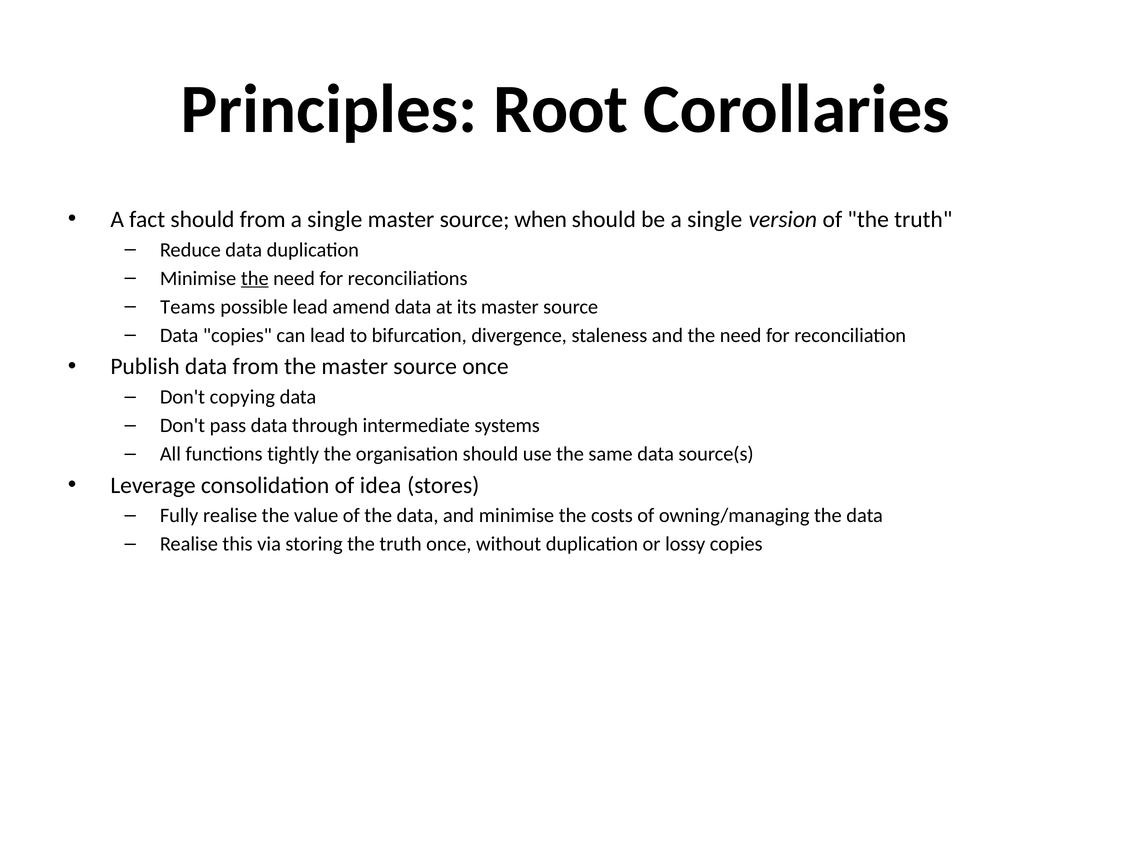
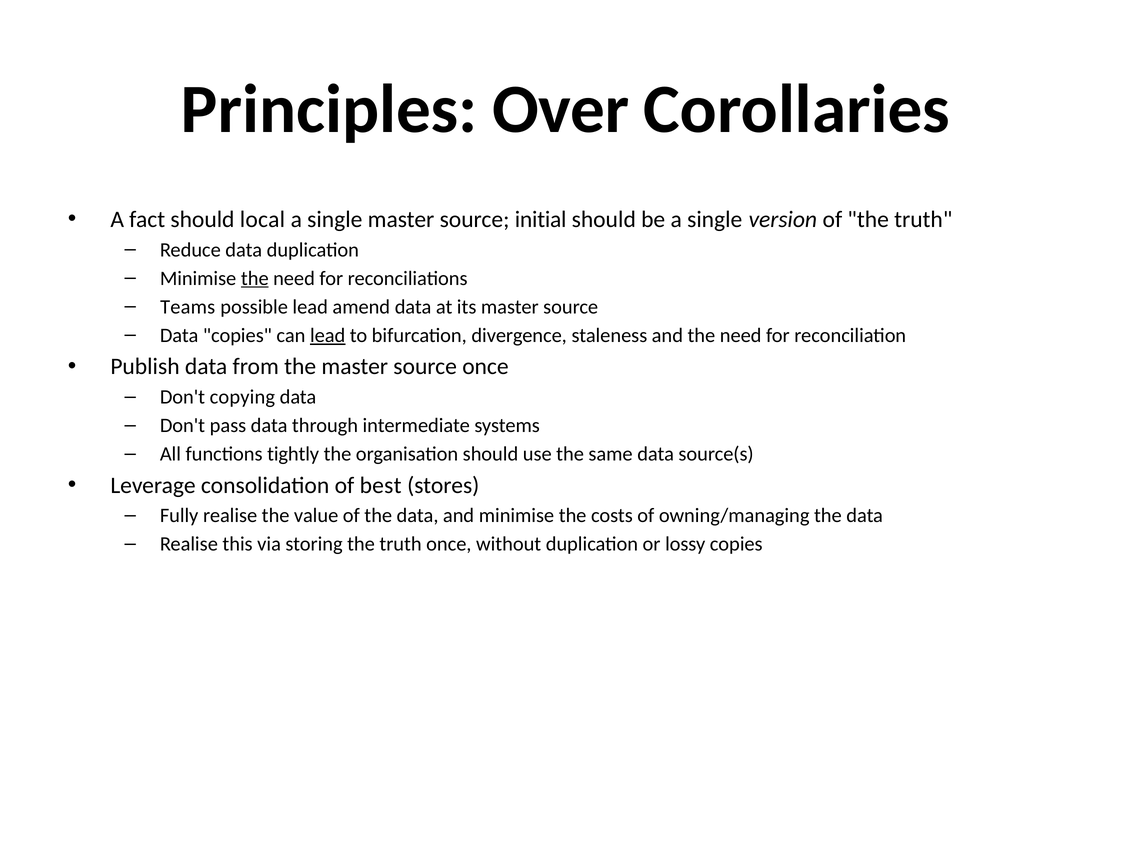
Root: Root -> Over (561, 110)
should from: from -> local (262, 220)
when: when -> initial (541, 220)
lead underline: none -> present (328, 335)
idea: idea -> best (381, 485)
